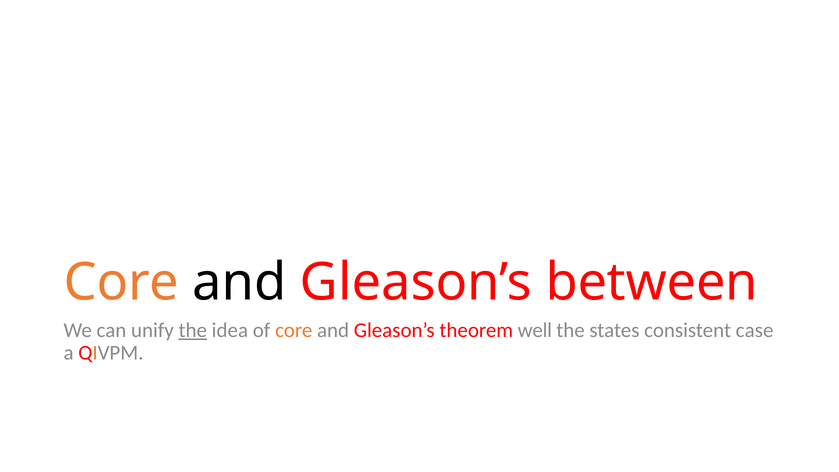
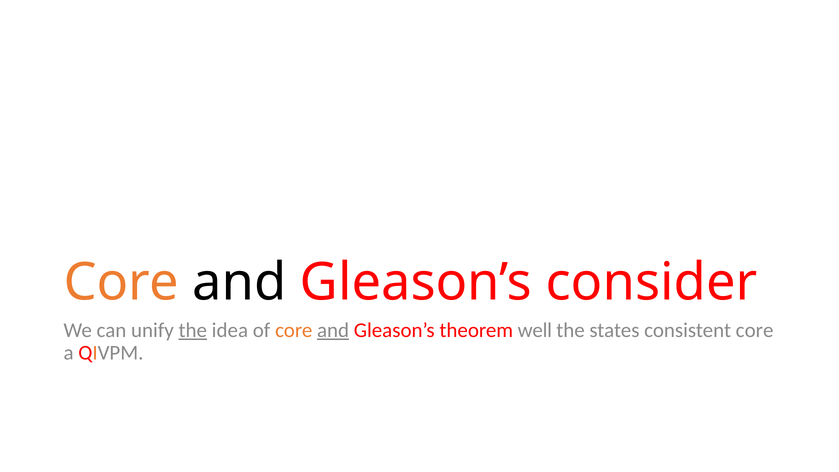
between: between -> consider (652, 282)
and underline: none -> present (333, 330)
consistent case: case -> core (755, 330)
